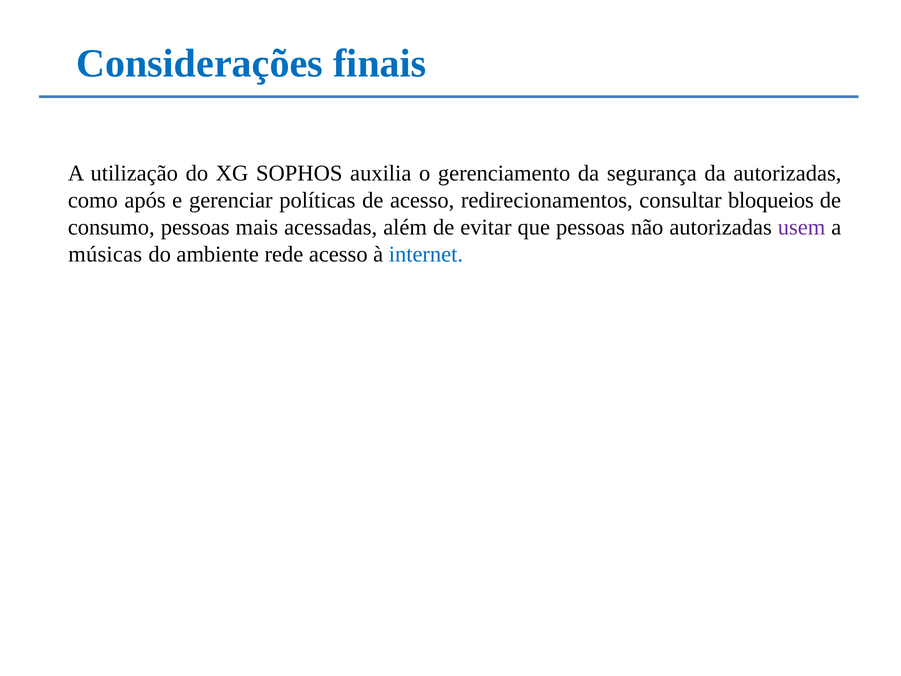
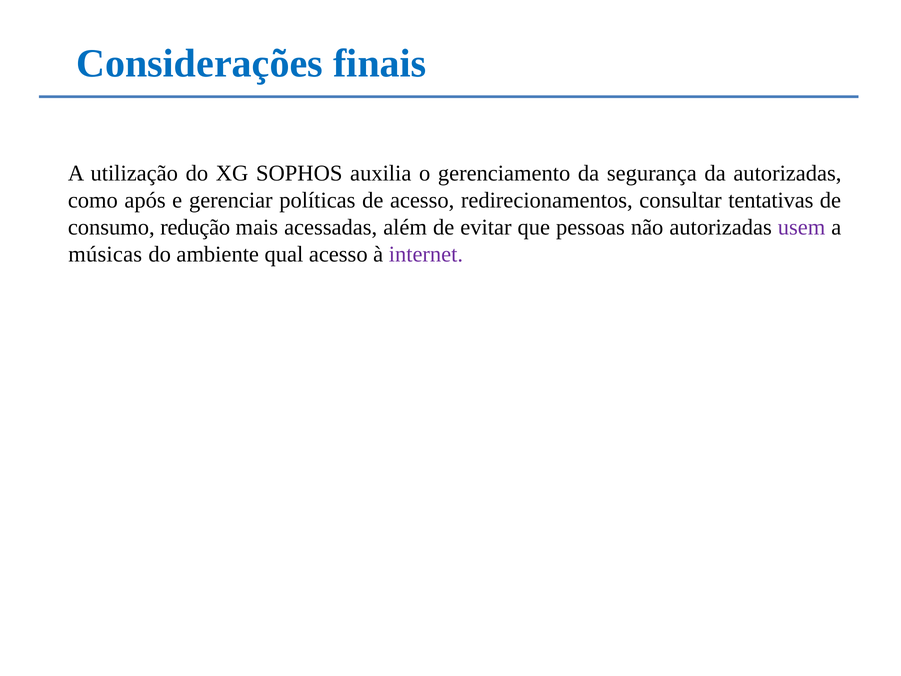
bloqueios: bloqueios -> tentativas (771, 200)
consumo pessoas: pessoas -> redução (195, 227)
rede: rede -> qual (284, 254)
internet colour: blue -> purple (426, 254)
